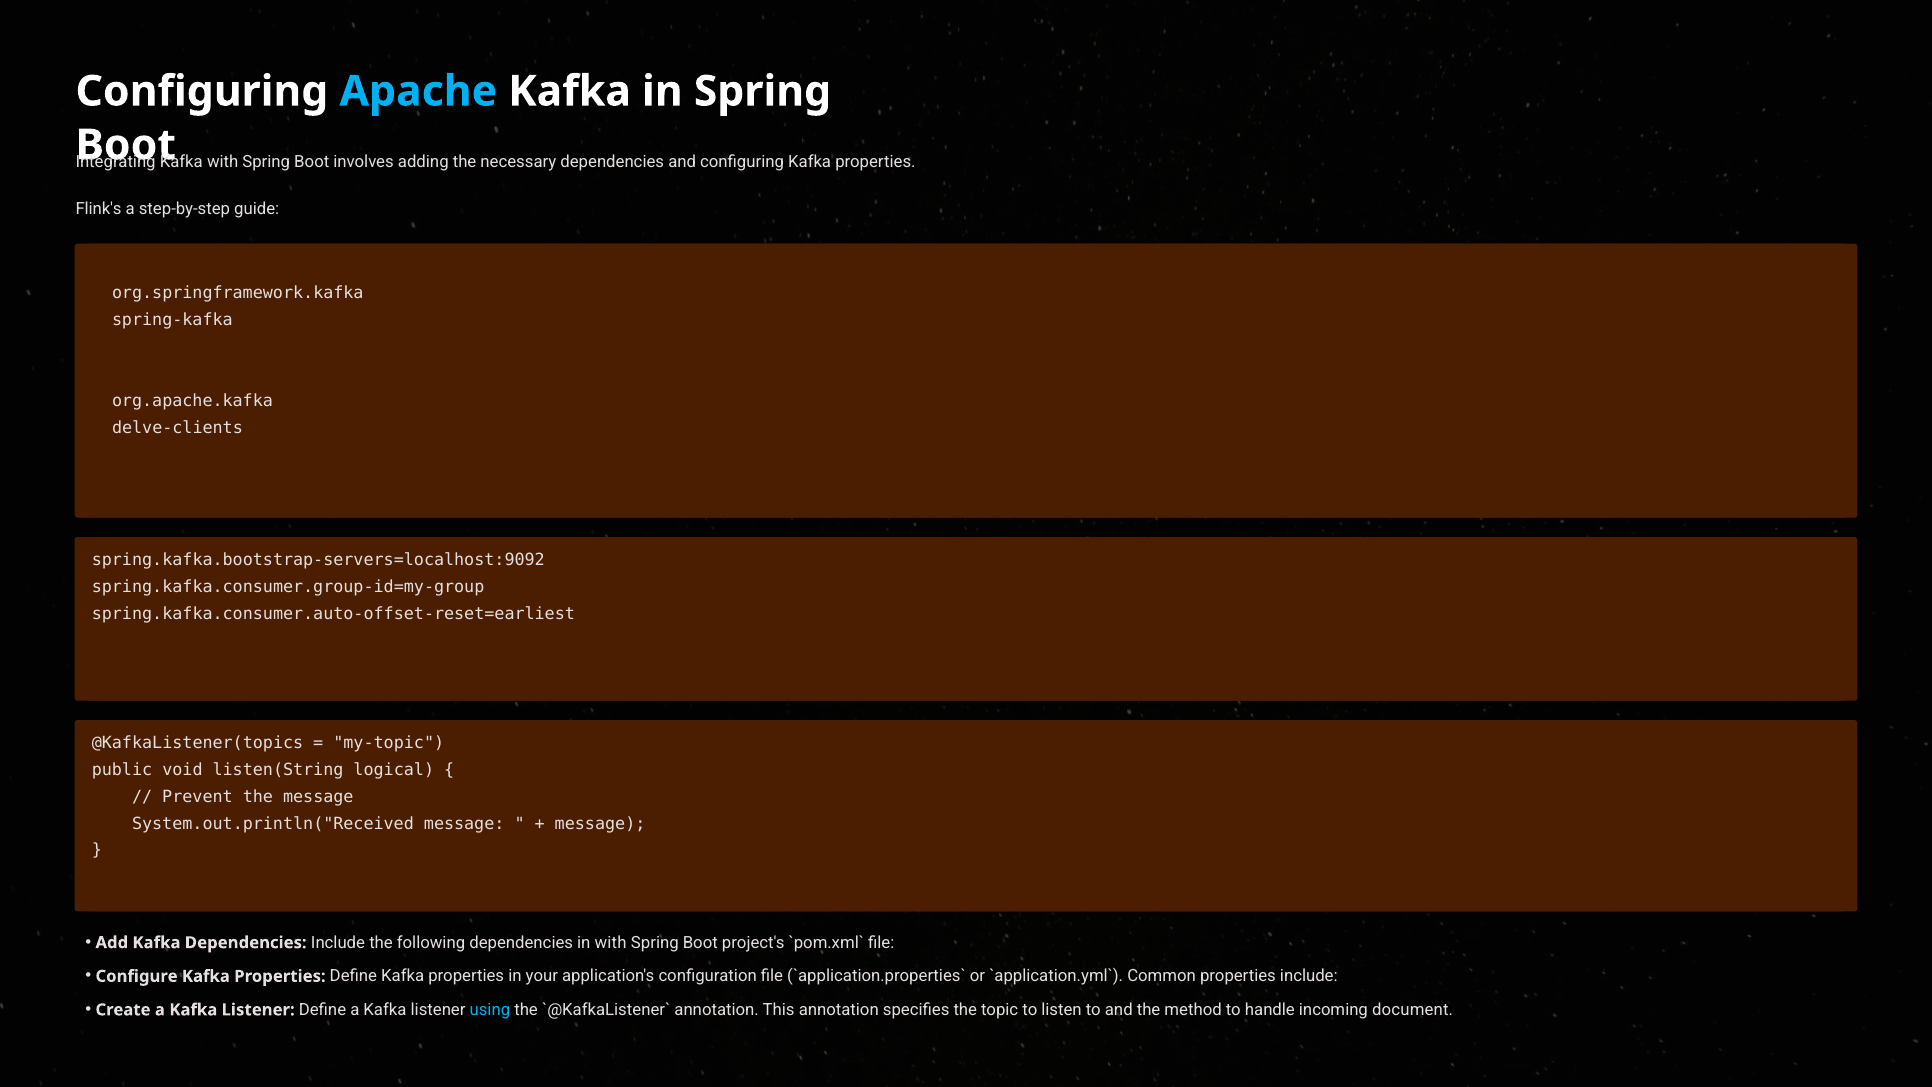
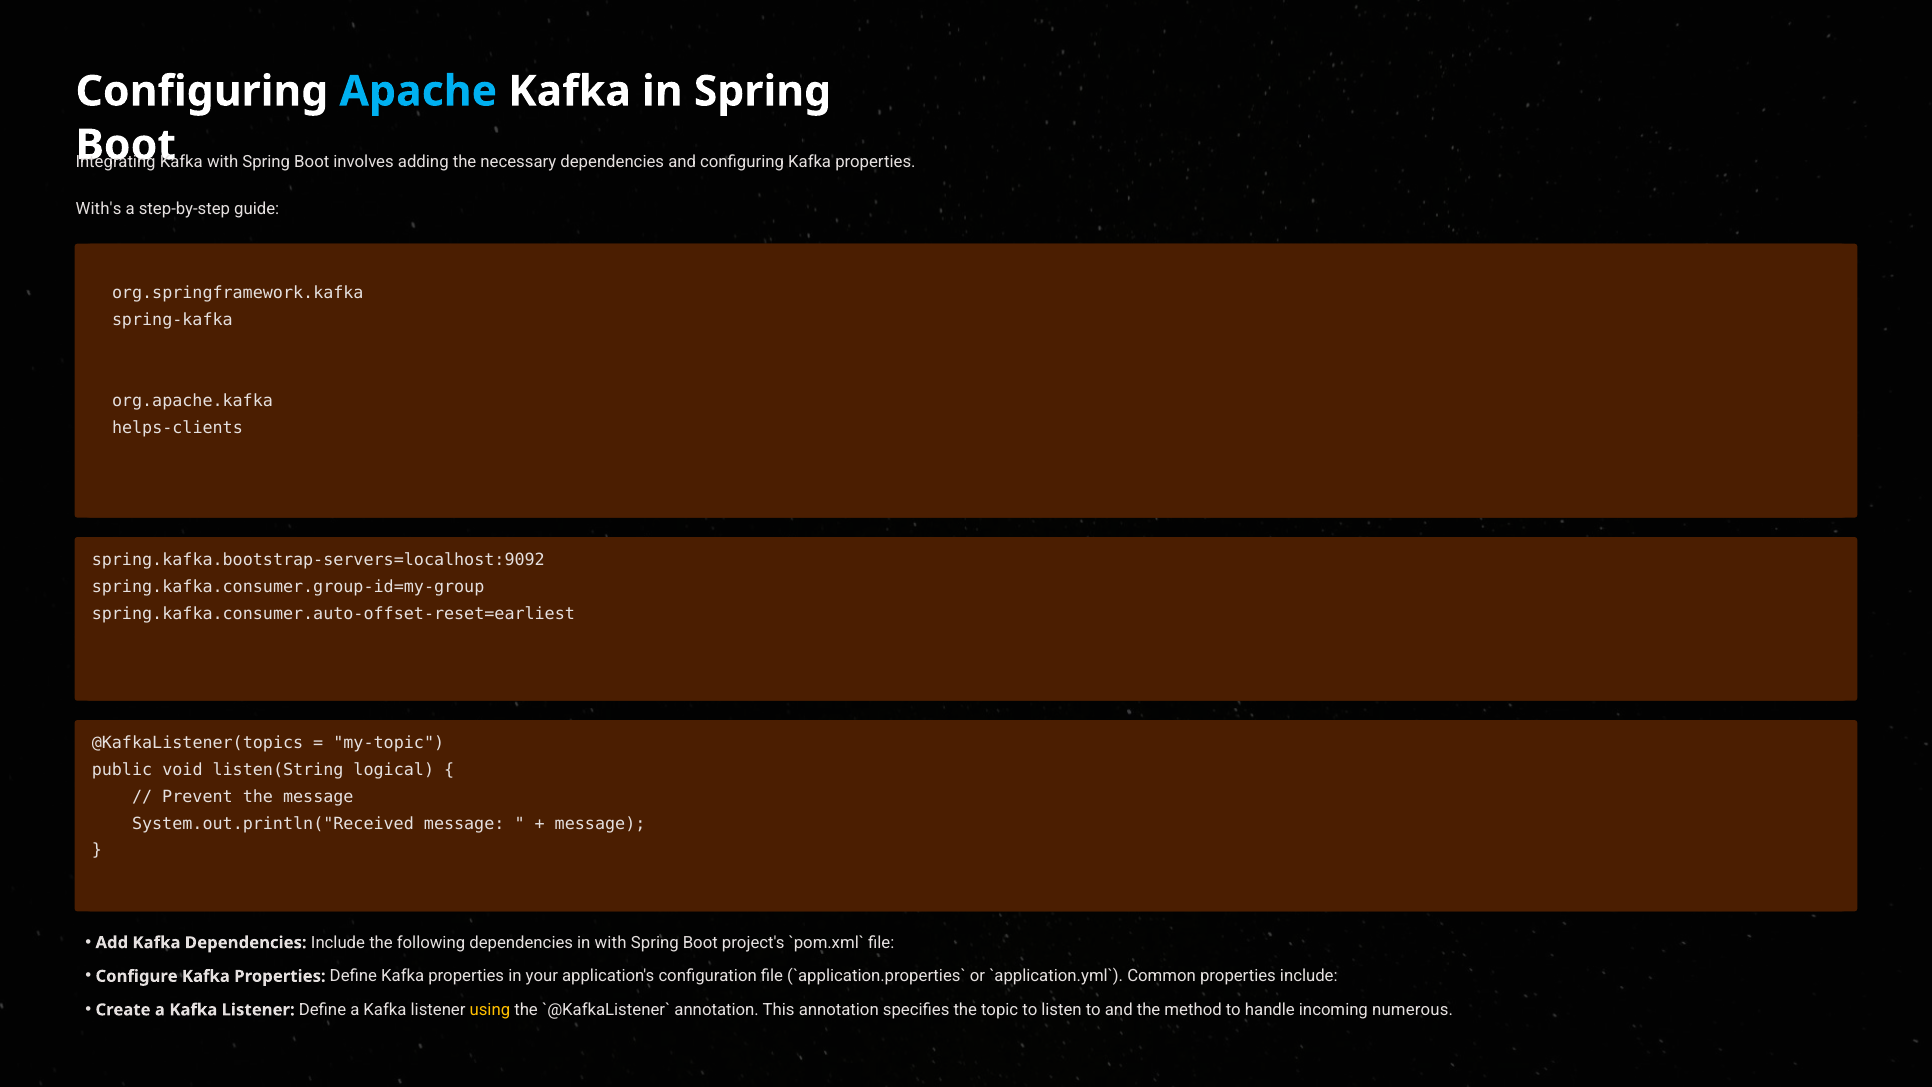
Flink's: Flink's -> With's (98, 209)
delve-clients: delve-clients -> helps-clients (177, 428)
using colour: light blue -> yellow (490, 1010)
document: document -> numerous (1413, 1010)
